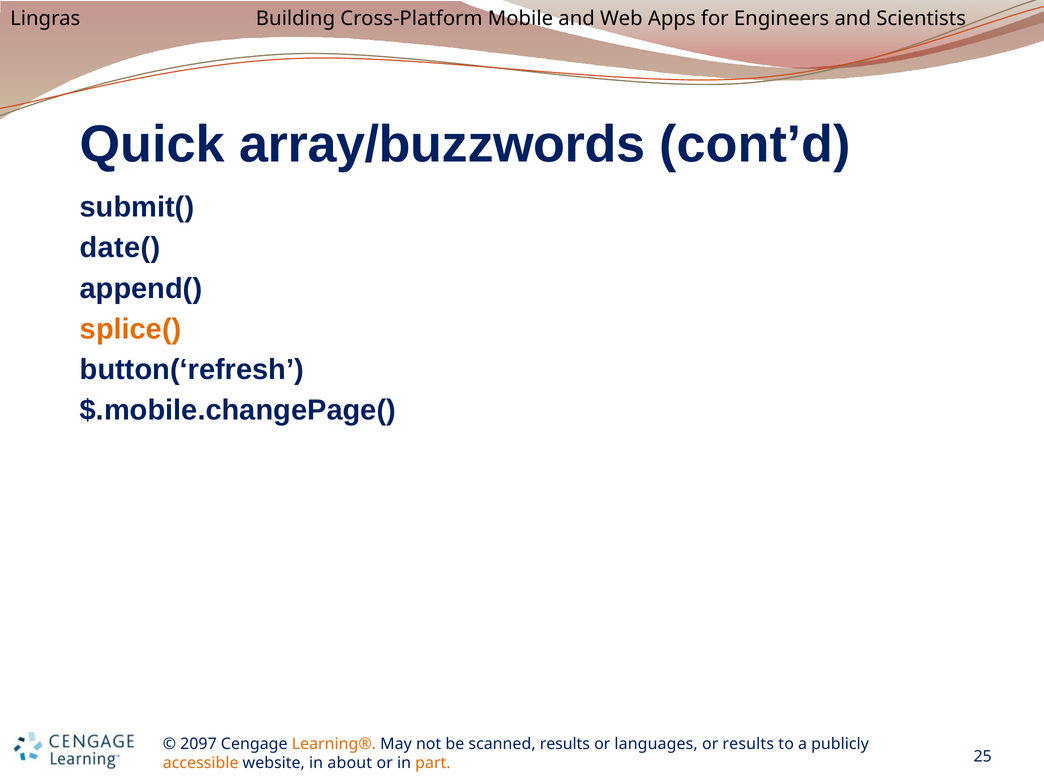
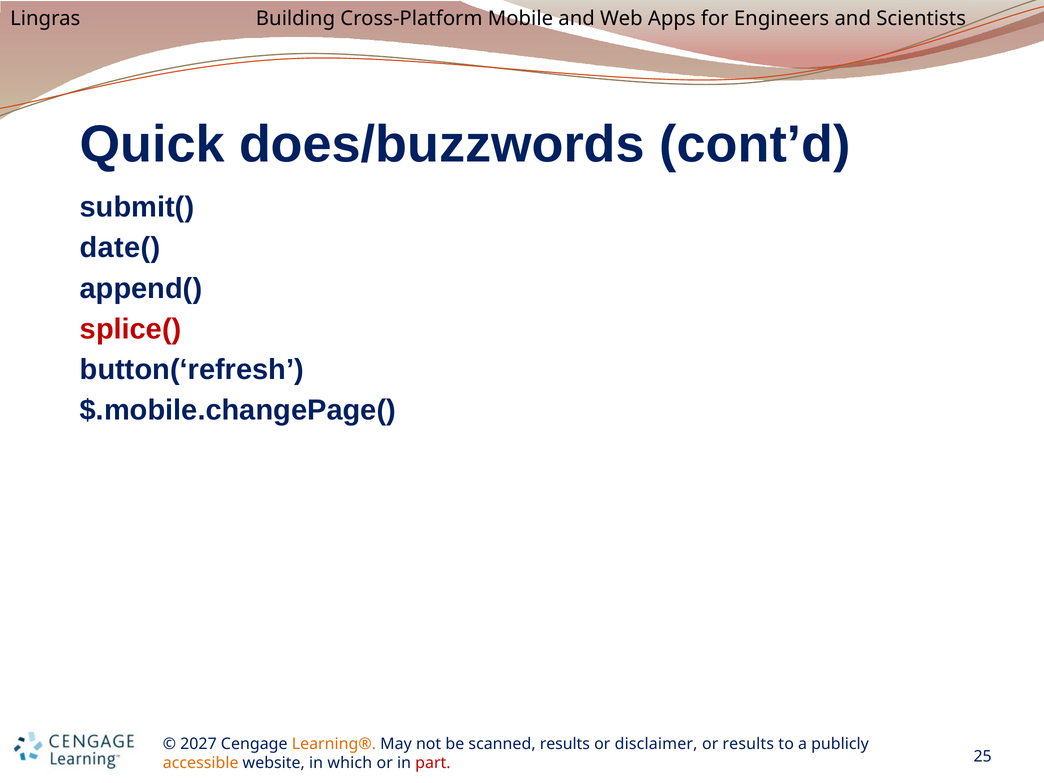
array/buzzwords: array/buzzwords -> does/buzzwords (442, 145)
splice( colour: orange -> red (131, 329)
2097: 2097 -> 2027 (198, 744)
languages: languages -> disclaimer (656, 744)
about: about -> which (350, 763)
part colour: orange -> red (433, 763)
